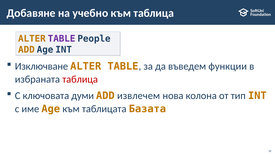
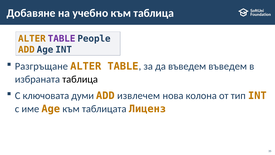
Изключване: Изключване -> Разгръщане (41, 66)
въведем функции: функции -> въведем (228, 66)
таблица colour: red -> black (80, 79)
Базата: Базата -> Лиценз (147, 109)
